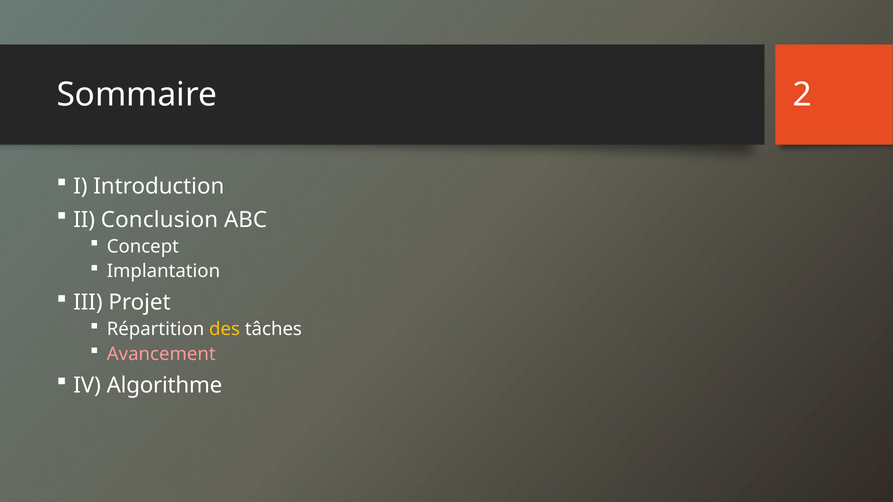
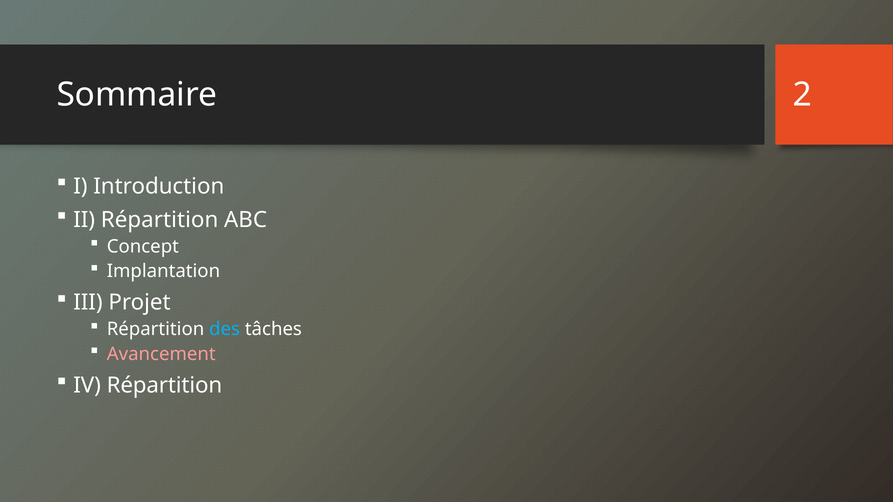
II Conclusion: Conclusion -> Répartition (160, 220)
des colour: yellow -> light blue (225, 329)
IV Algorithme: Algorithme -> Répartition (164, 386)
